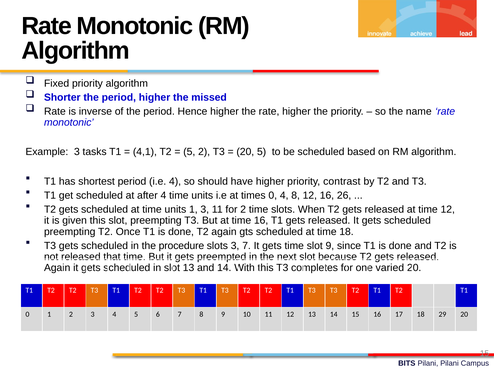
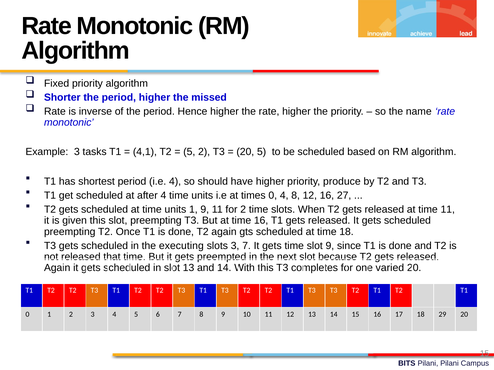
contrast: contrast -> produce (342, 182)
26: 26 -> 27 (344, 196)
1 3: 3 -> 9 (205, 210)
time 12: 12 -> 11 (448, 210)
procedure: procedure -> executing (181, 246)
